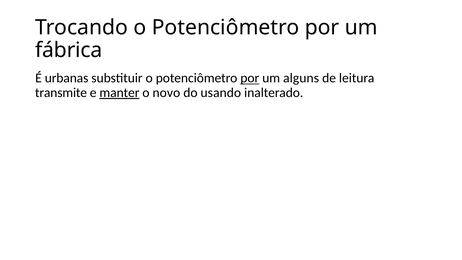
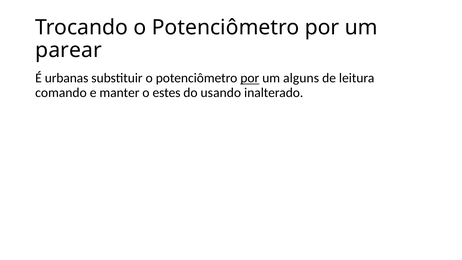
fábrica: fábrica -> parear (69, 50)
transmite: transmite -> comando (61, 93)
manter underline: present -> none (119, 93)
novo: novo -> estes (167, 93)
